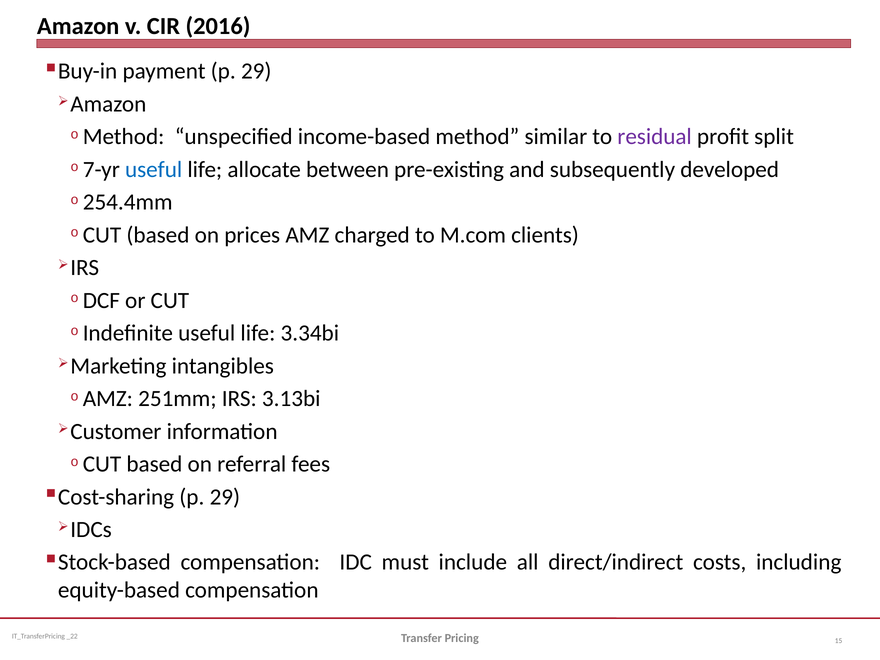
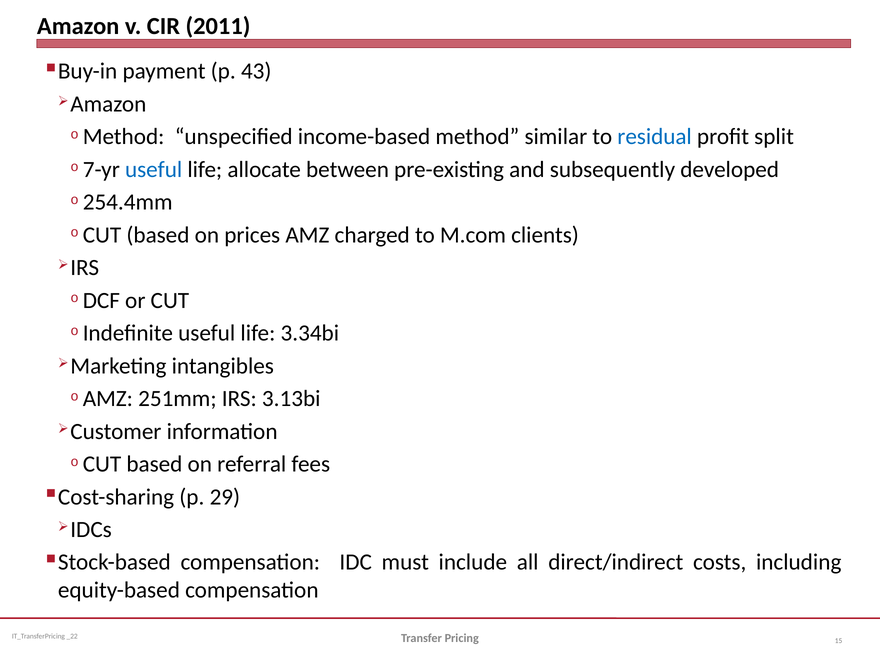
2016: 2016 -> 2011 (218, 26)
payment p 29: 29 -> 43 (256, 71)
residual colour: purple -> blue (655, 137)
